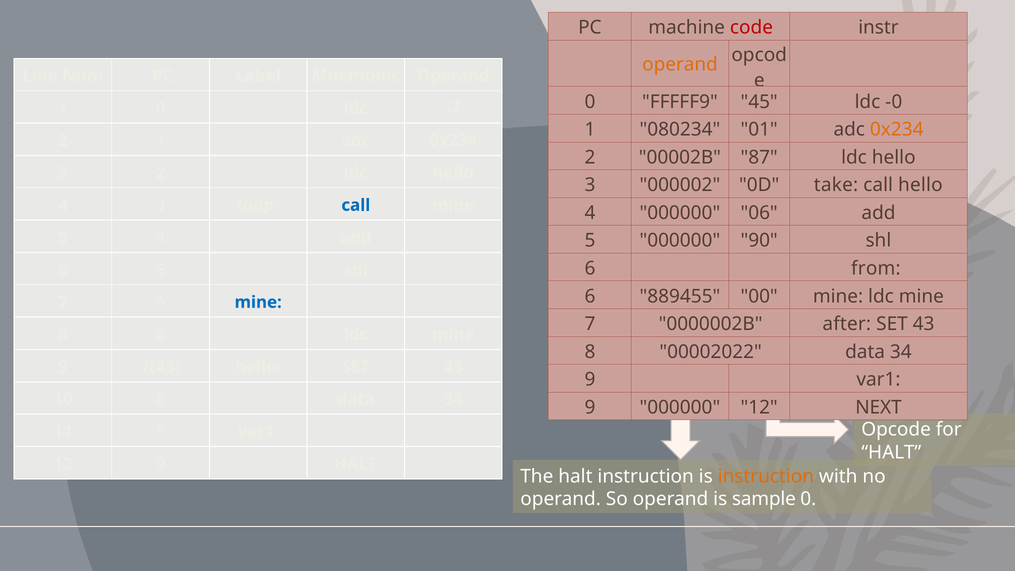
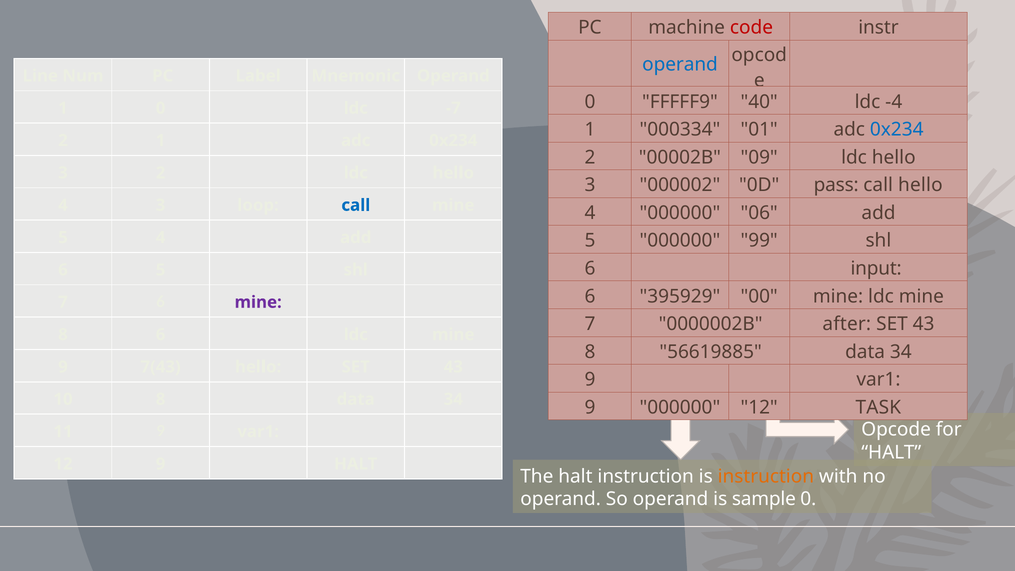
operand colour: orange -> blue (680, 65)
45: 45 -> 40 (759, 102)
-0: -0 -> -4 (894, 102)
080234: 080234 -> 000334 (680, 130)
0x234 colour: orange -> blue (897, 130)
87: 87 -> 09 (759, 157)
take: take -> pass (836, 185)
90: 90 -> 99 (759, 241)
from: from -> input (876, 268)
889455: 889455 -> 395929 (680, 296)
mine colour: blue -> purple (258, 302)
00002022: 00002022 -> 56619885 (711, 352)
NEXT: NEXT -> TASK (878, 407)
